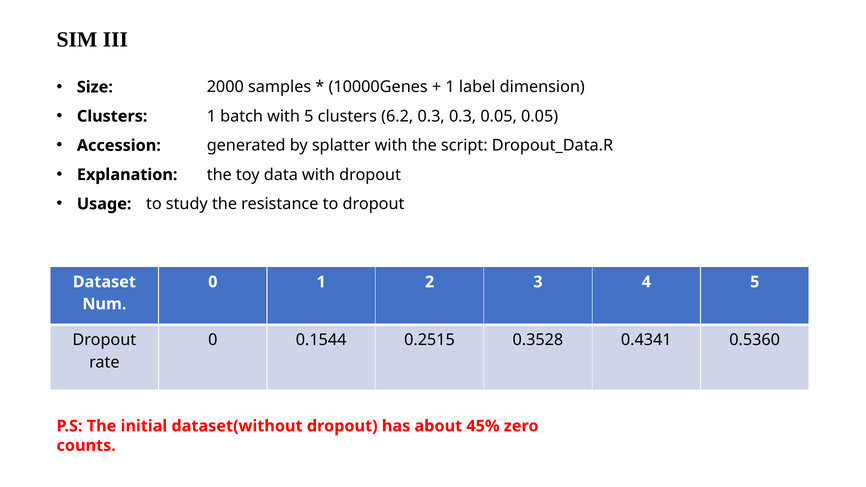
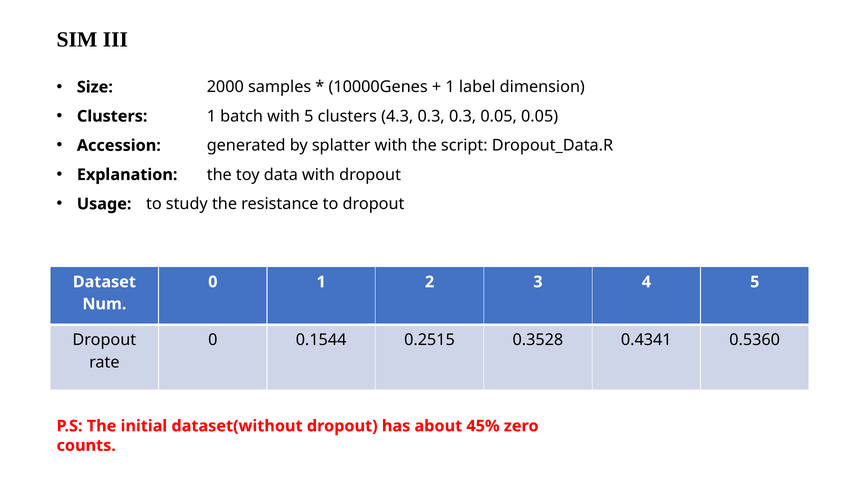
6.2: 6.2 -> 4.3 (397, 116)
